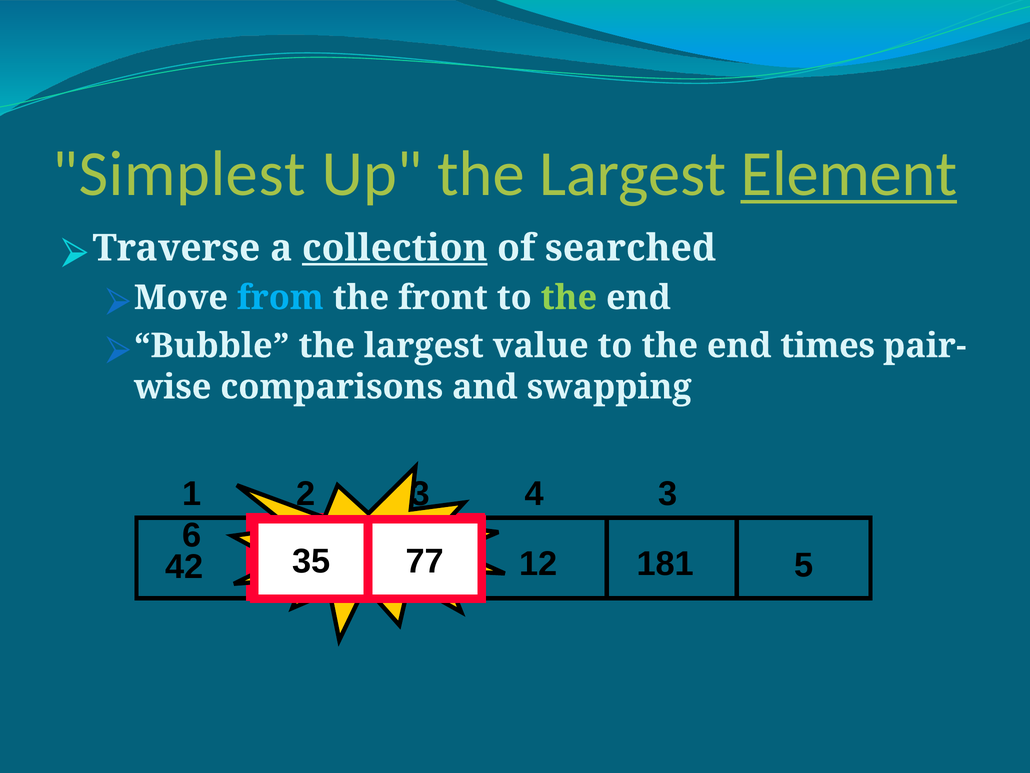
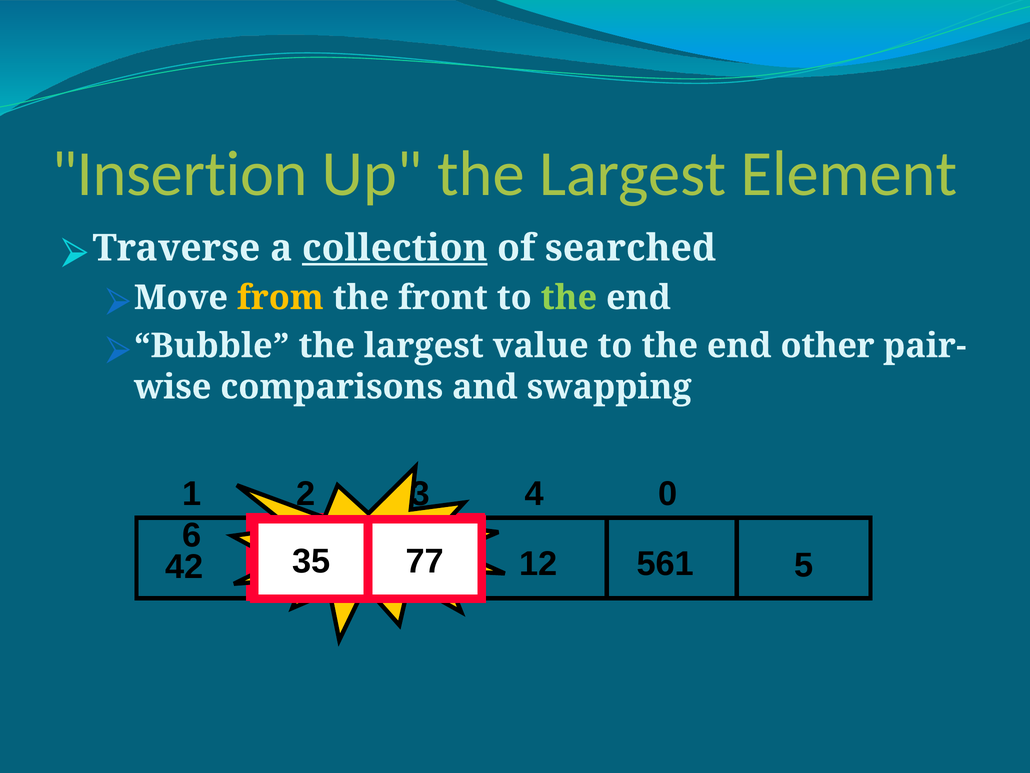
Simplest: Simplest -> Insertion (180, 174)
Element underline: present -> none (849, 174)
from colour: light blue -> yellow (280, 298)
times: times -> other (828, 346)
4 3: 3 -> 0 (668, 494)
181: 181 -> 561 (665, 564)
